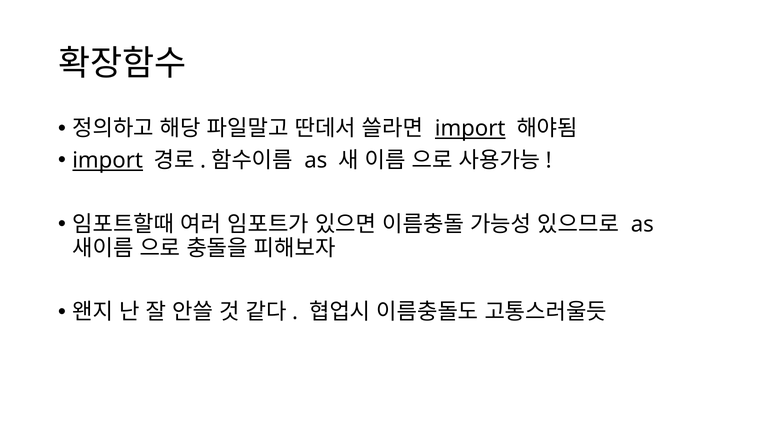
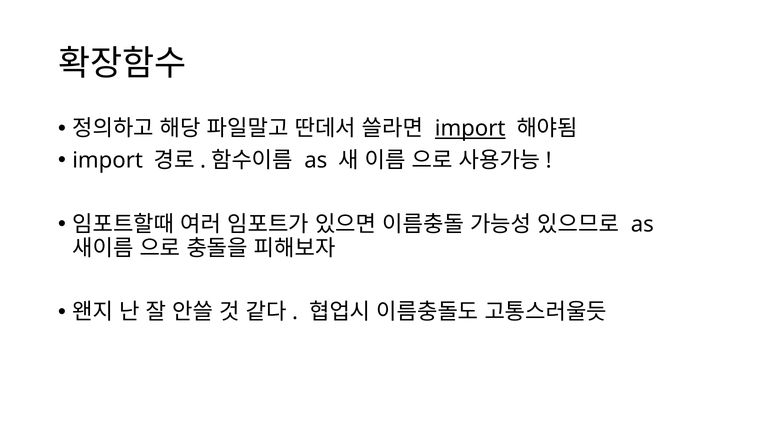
import underline: present -> none (108, 161)
